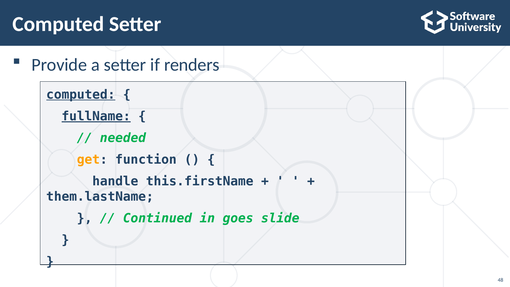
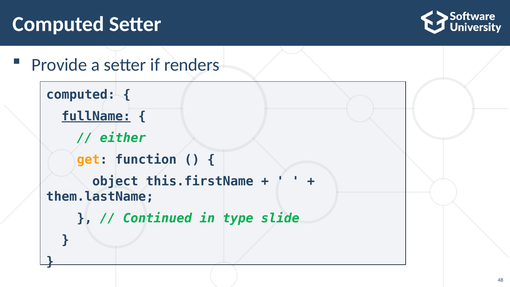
computed underline: present -> none (81, 95)
needed: needed -> either (123, 138)
handle: handle -> object (115, 181)
goes: goes -> type (238, 218)
